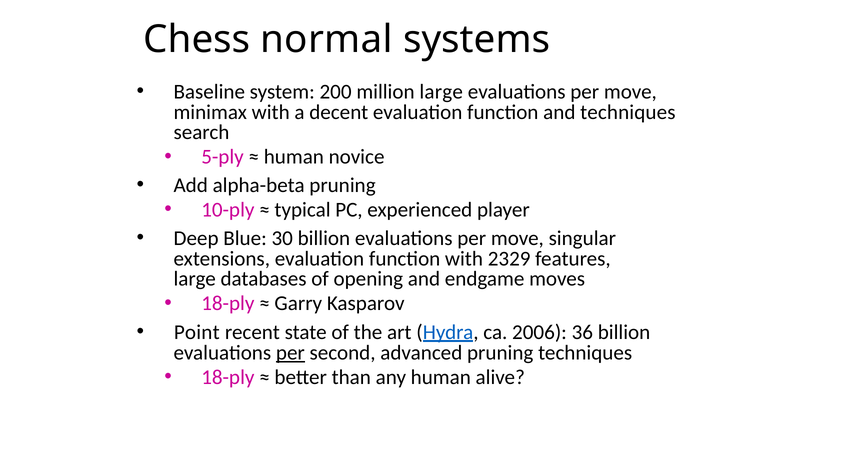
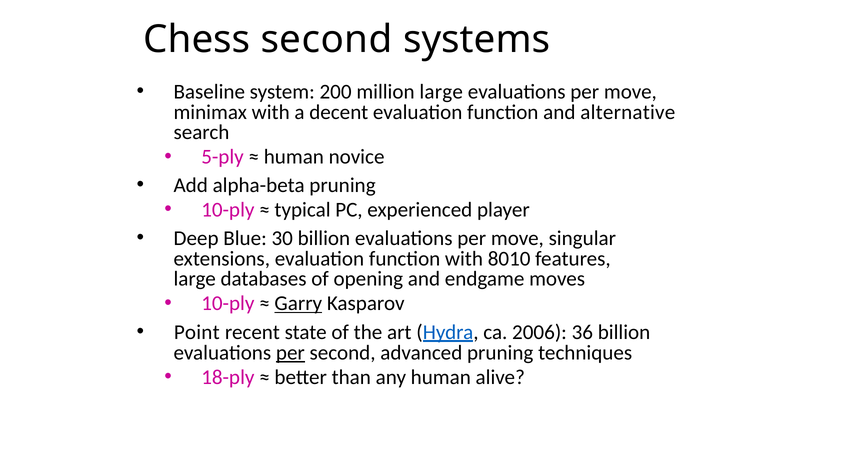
Chess normal: normal -> second (326, 39)
and techniques: techniques -> alternative (628, 112)
2329: 2329 -> 8010 (509, 259)
18-ply: 18-ply -> 10-ply (228, 304)
Garry underline: none -> present (298, 304)
